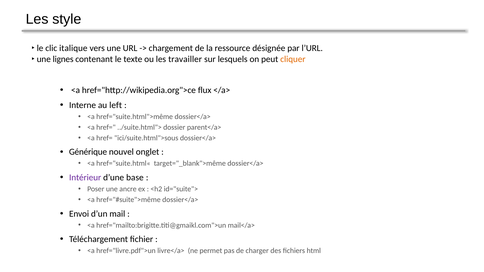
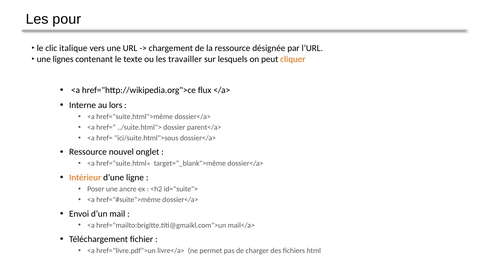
style: style -> pour (67, 19)
left: left -> lors (116, 105)
Générique: Générique -> Ressource (88, 152)
Intérieur colour: purple -> orange (85, 178)
base: base -> ligne (135, 178)
